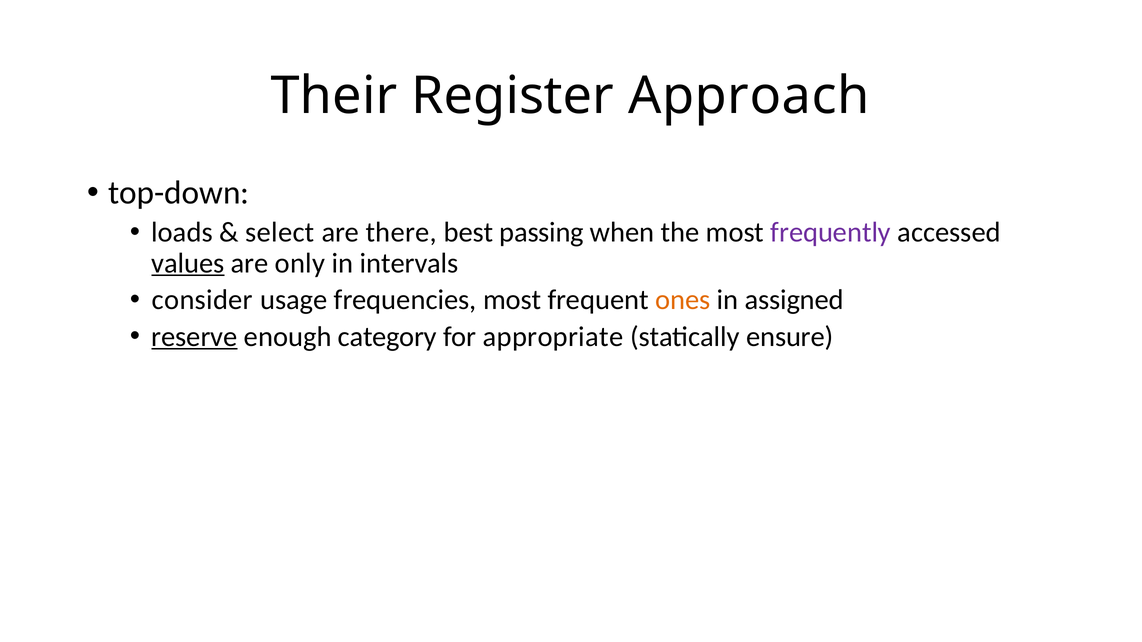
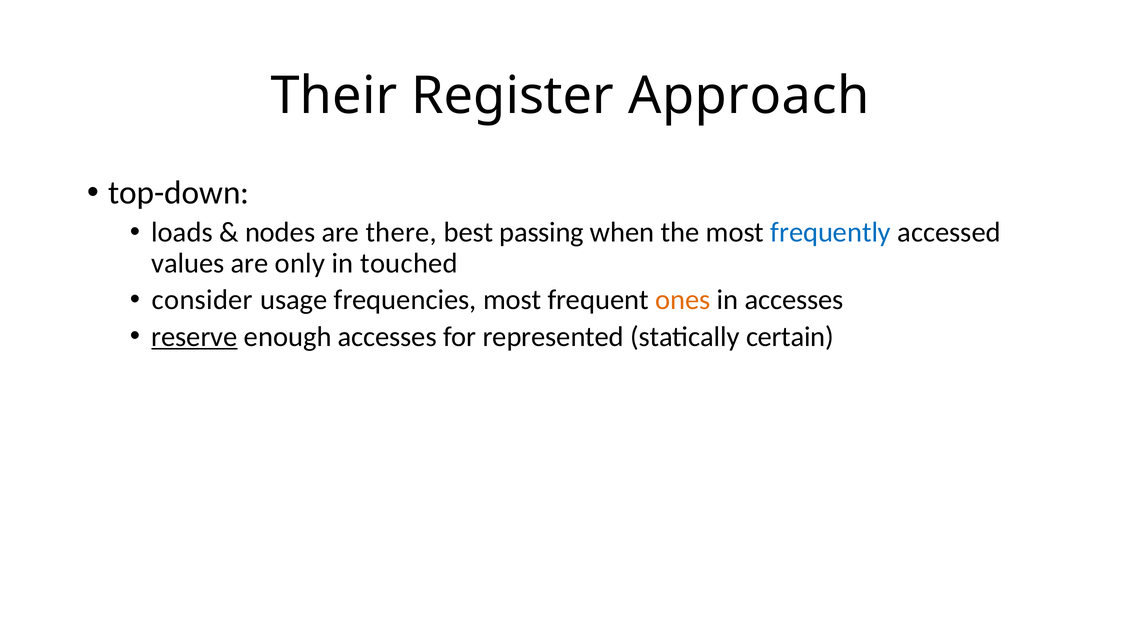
select: select -> nodes (280, 232)
frequently colour: purple -> blue (831, 232)
values underline: present -> none (188, 263)
intervals: intervals -> touched (409, 263)
in assigned: assigned -> accesses (794, 300)
enough category: category -> accesses (387, 337)
appropriate: appropriate -> represented (553, 337)
ensure: ensure -> certain (790, 337)
